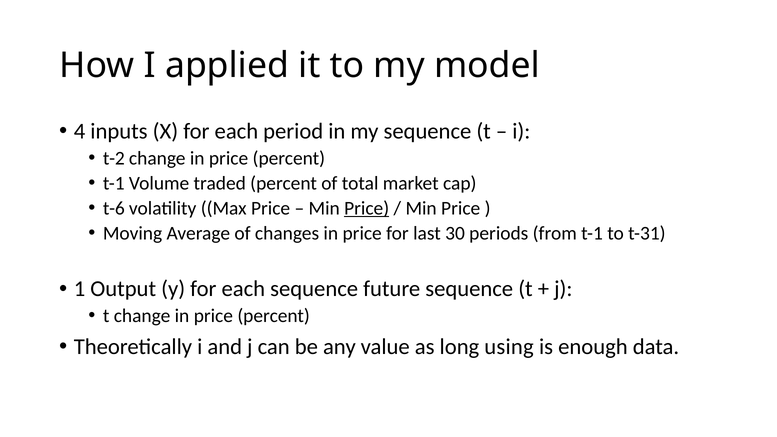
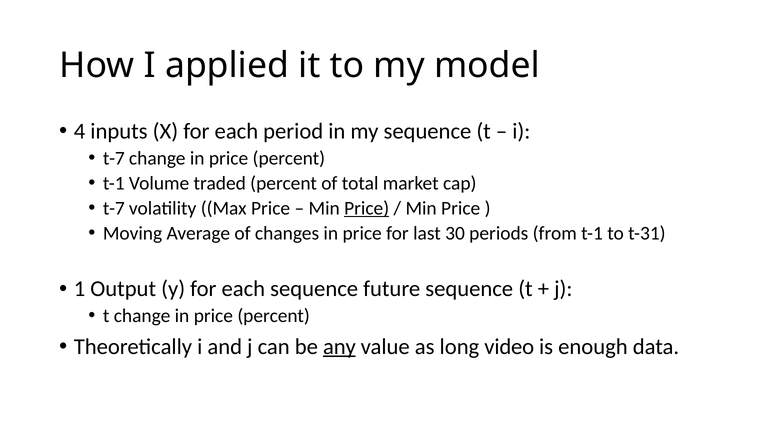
t-2: t-2 -> t-7 (114, 158)
t-6: t-6 -> t-7 (114, 208)
any underline: none -> present (339, 347)
using: using -> video (509, 347)
